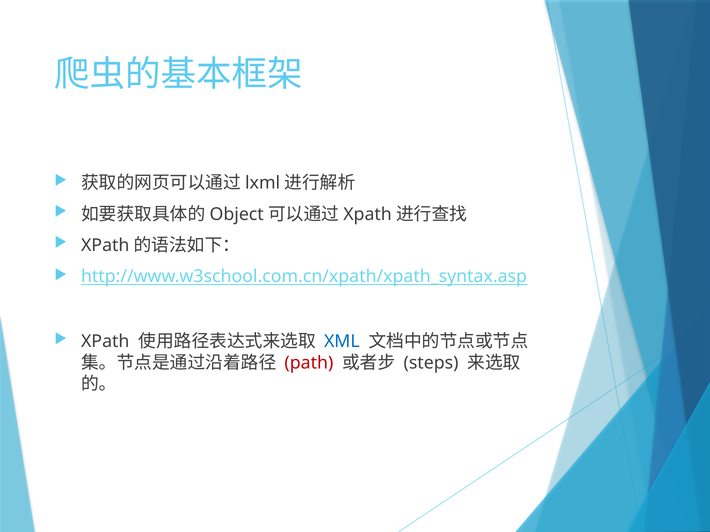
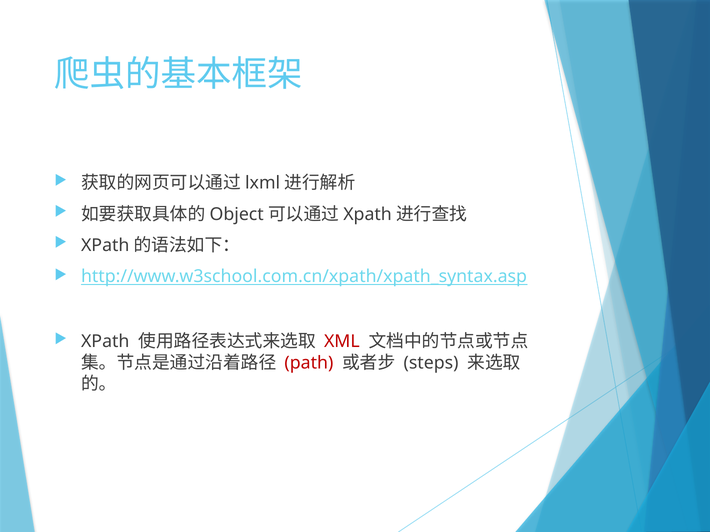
XML colour: blue -> red (342, 342)
